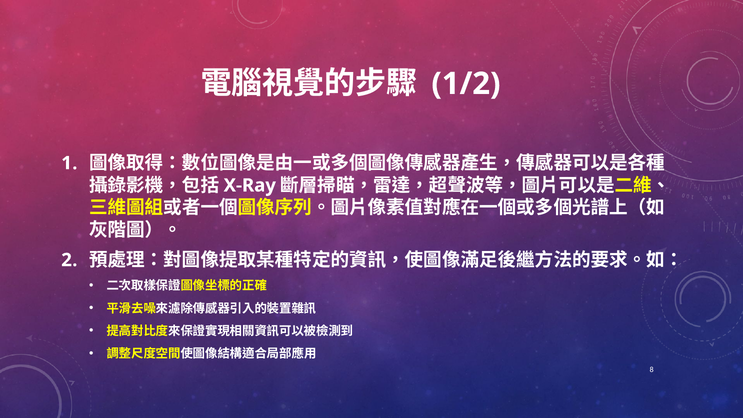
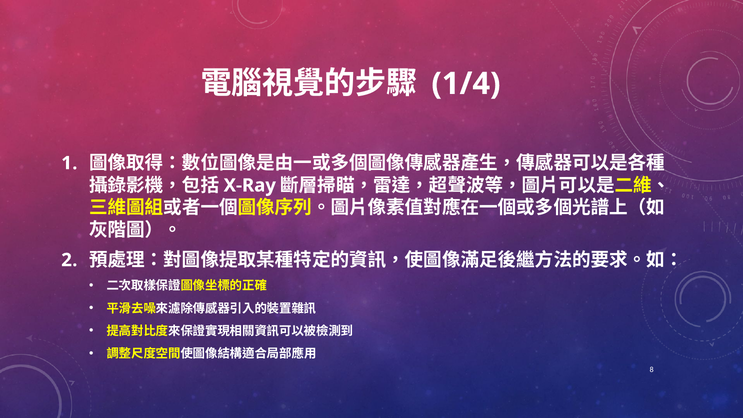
1/2: 1/2 -> 1/4 (466, 84)
